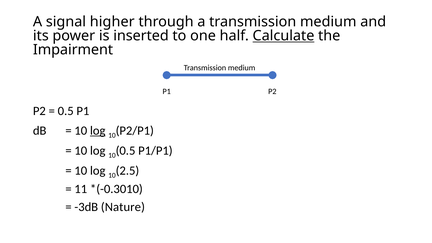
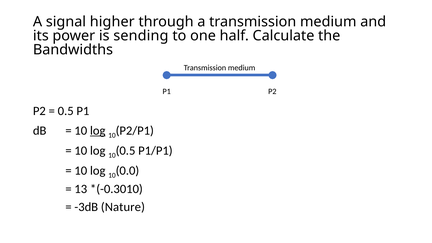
inserted: inserted -> sending (141, 36)
Calculate underline: present -> none (283, 36)
Impairment: Impairment -> Bandwidths (73, 50)
2.5: 2.5 -> 0.0 (127, 171)
11: 11 -> 13 (81, 189)
